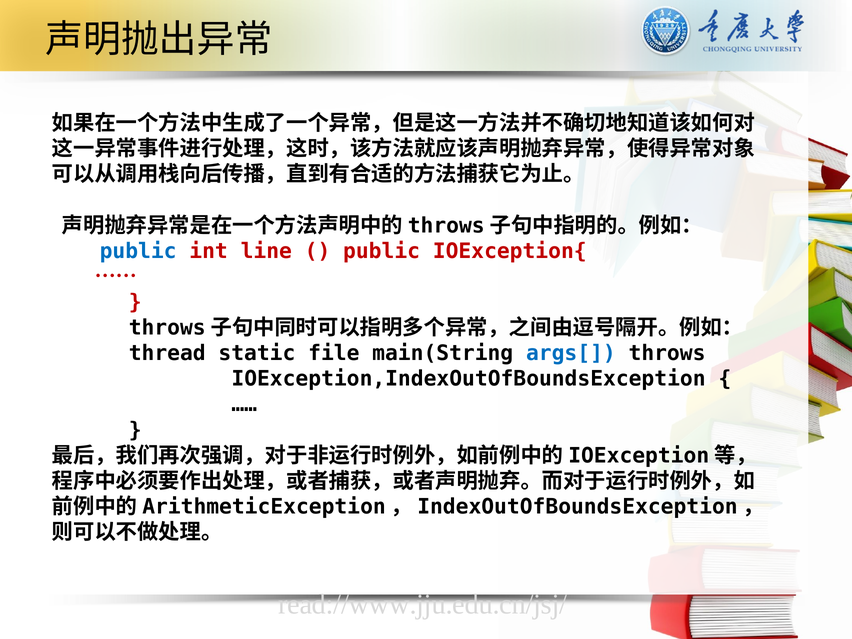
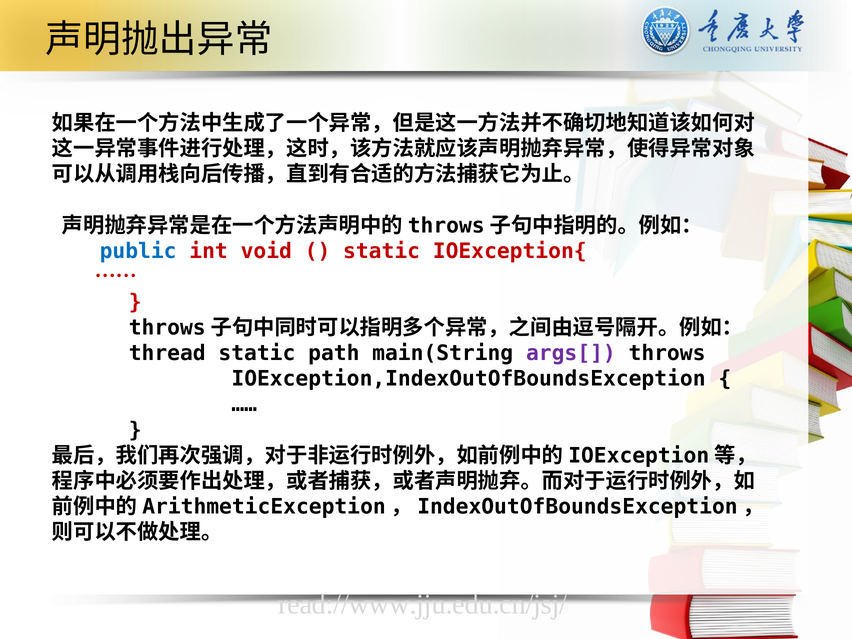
line: line -> void (266, 251)
public: public -> static (382, 251)
file: file -> path (334, 353)
args[ colour: blue -> purple (571, 353)
